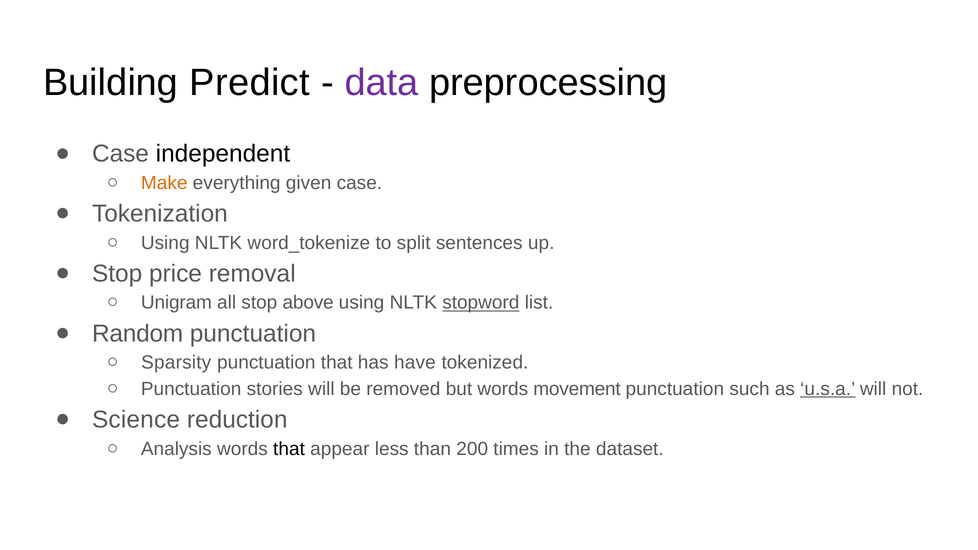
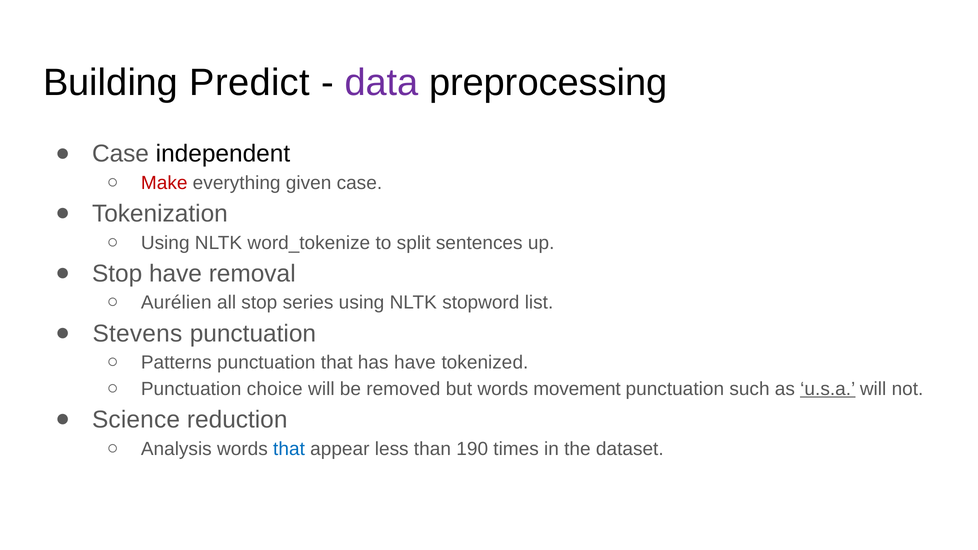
Make colour: orange -> red (164, 183)
Stop price: price -> have (175, 274)
Unigram: Unigram -> Aurélien (176, 303)
above: above -> series (308, 303)
stopword underline: present -> none (481, 303)
Random: Random -> Stevens (137, 334)
Sparsity: Sparsity -> Patterns (176, 363)
stories: stories -> choice (275, 389)
that colour: black -> blue (289, 449)
200: 200 -> 190 (472, 449)
